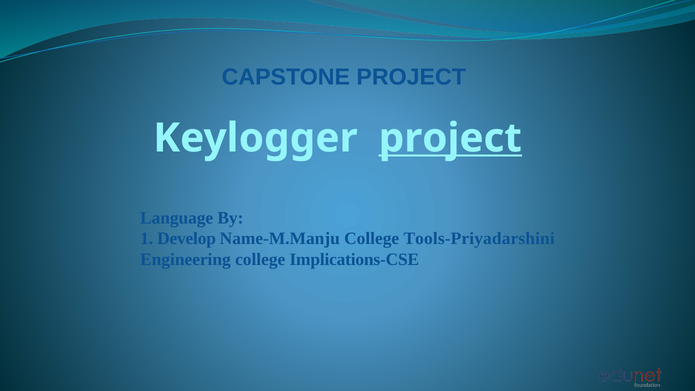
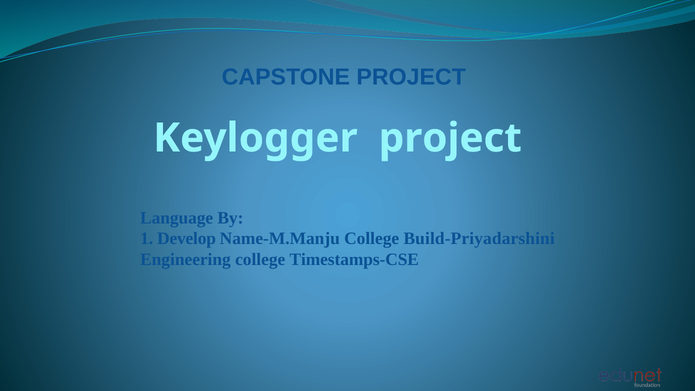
project underline: present -> none (450, 138)
Tools-Priyadarshini: Tools-Priyadarshini -> Build-Priyadarshini (479, 239)
Implications-CSE: Implications-CSE -> Timestamps-CSE (354, 259)
